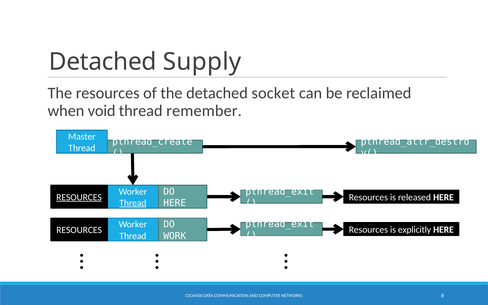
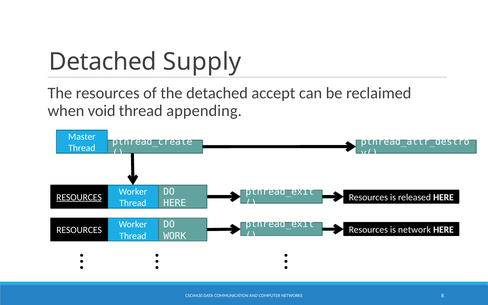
socket: socket -> accept (273, 93)
remember: remember -> appending (204, 111)
Thread underline: present -> none (133, 203)
explicitly: explicitly -> network (414, 230)
